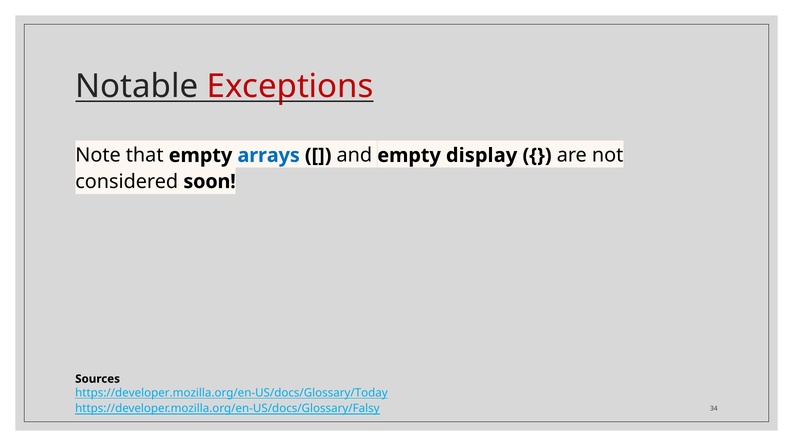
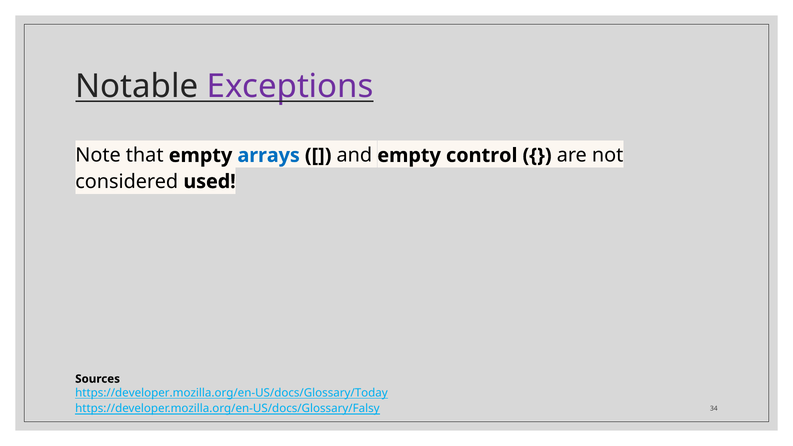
Exceptions colour: red -> purple (290, 86)
display: display -> control (482, 155)
soon: soon -> used (210, 182)
